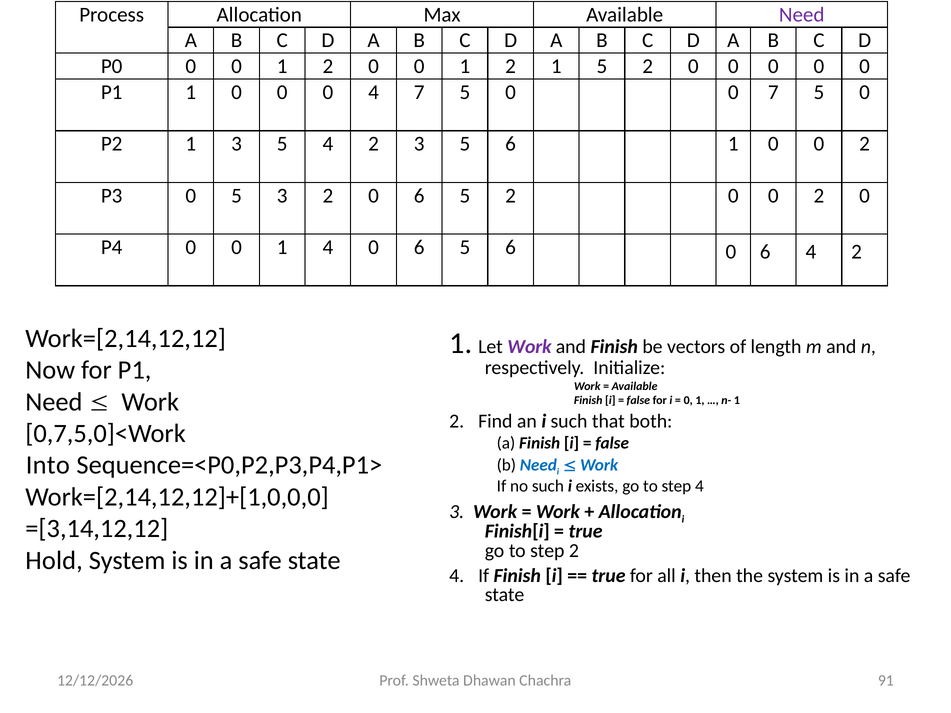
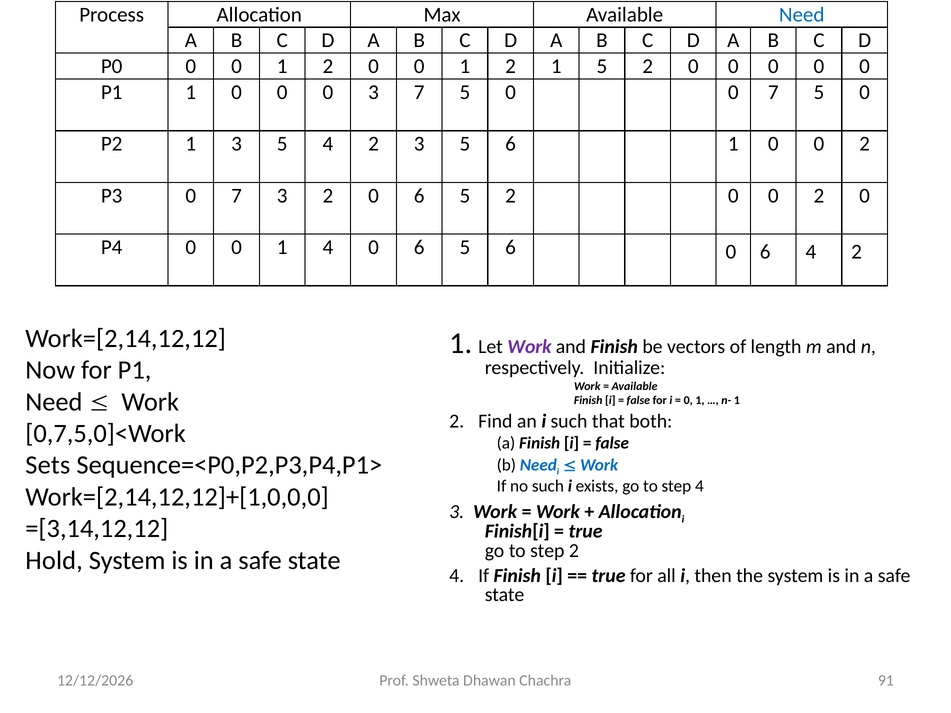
Need colour: purple -> blue (802, 15)
0 4: 4 -> 3 (374, 92)
P3 0 5: 5 -> 7 (237, 196)
Into: Into -> Sets (48, 465)
